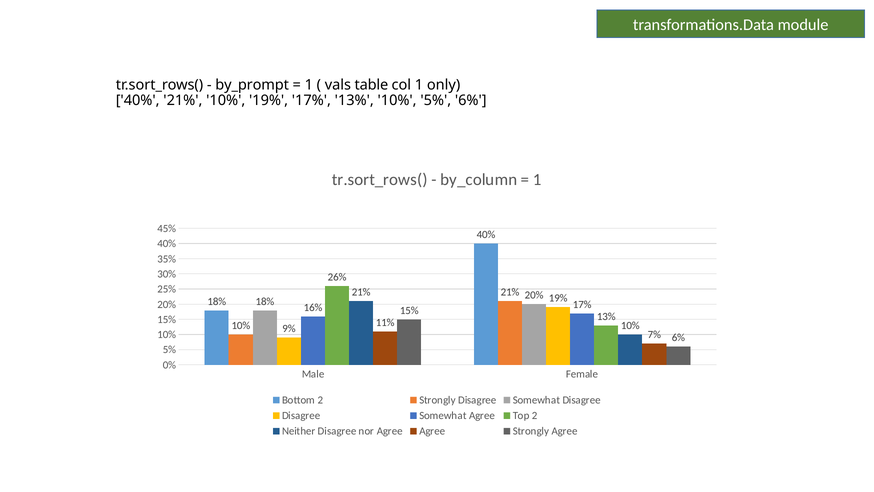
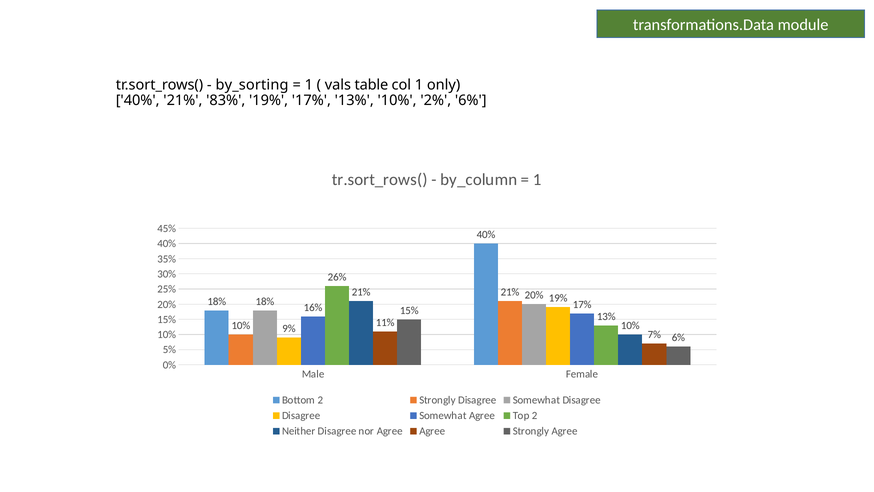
by_prompt: by_prompt -> by_sorting (252, 85)
40% 21% 10%: 10% -> 83% (226, 100)
10% 5%: 5% -> 2% (436, 100)
